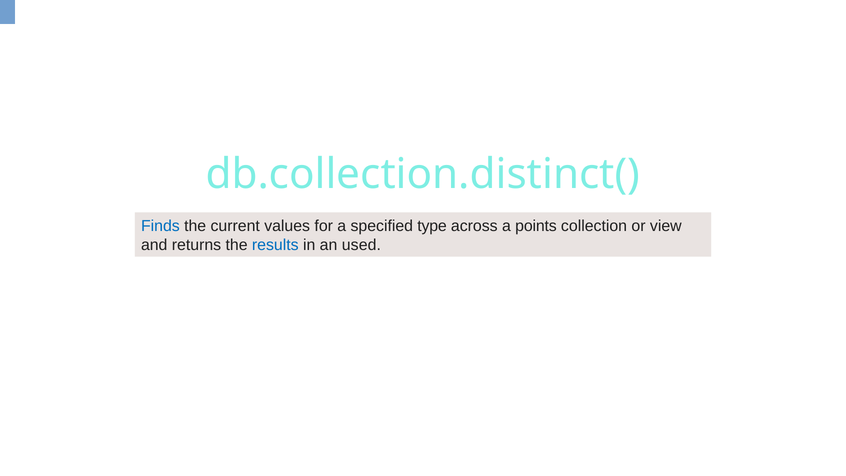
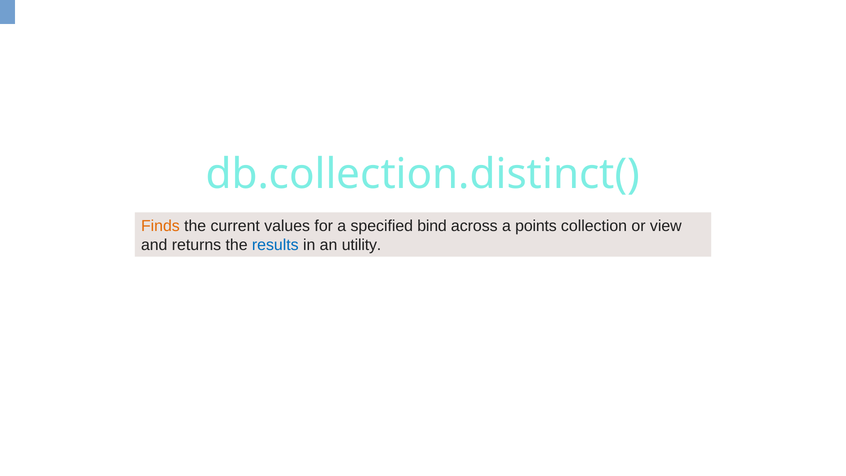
Finds colour: blue -> orange (160, 226)
type: type -> bind (432, 226)
used: used -> utility (362, 245)
